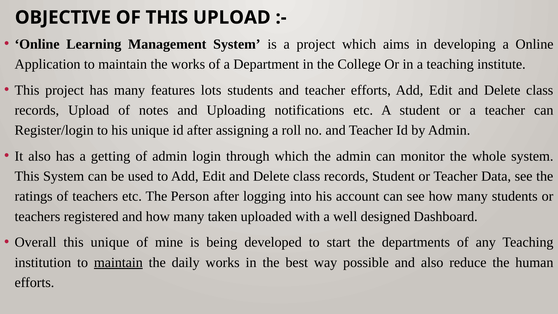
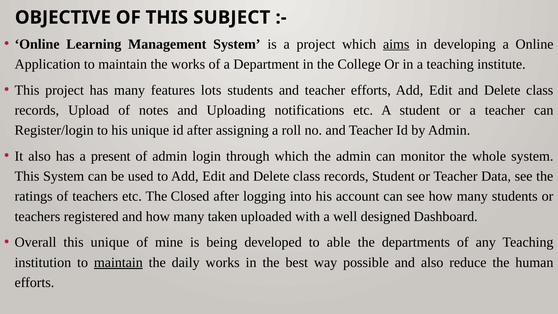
THIS UPLOAD: UPLOAD -> SUBJECT (232, 17)
aims underline: none -> present (396, 44)
getting: getting -> present (111, 156)
Person: Person -> Closed (190, 196)
start: start -> able (339, 242)
